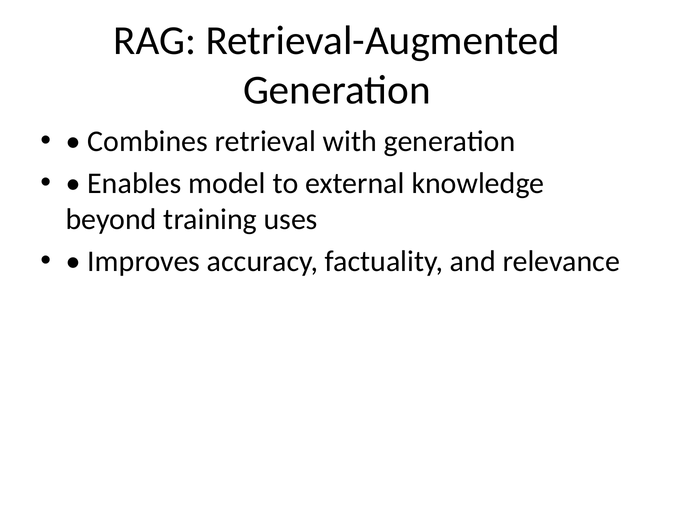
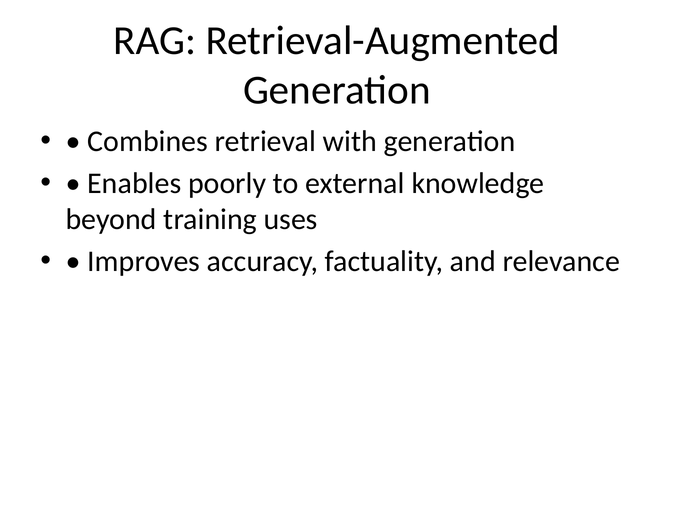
model: model -> poorly (227, 183)
